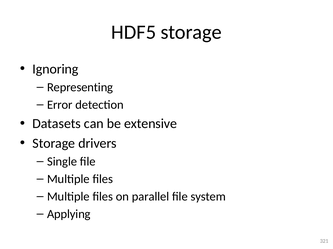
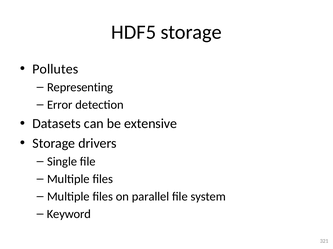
Ignoring: Ignoring -> Pollutes (55, 69)
Applying: Applying -> Keyword (69, 215)
